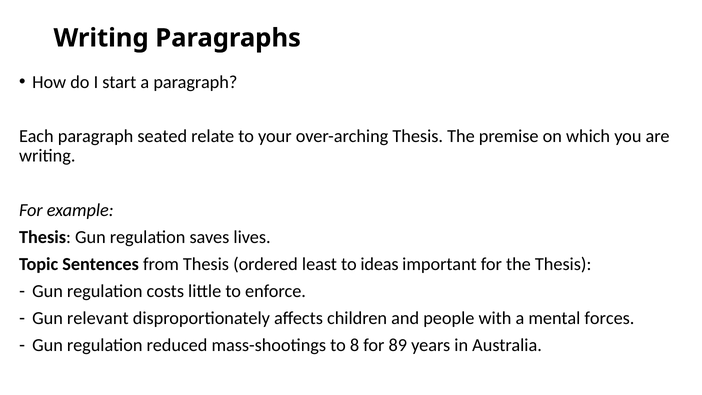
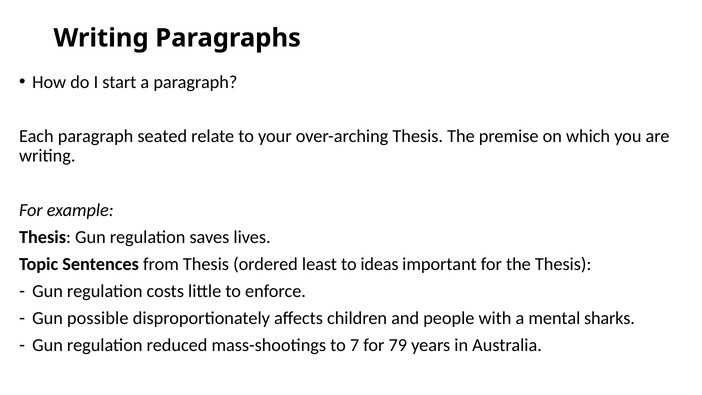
relevant: relevant -> possible (98, 318)
forces: forces -> sharks (610, 318)
8: 8 -> 7 (355, 345)
89: 89 -> 79 (398, 345)
